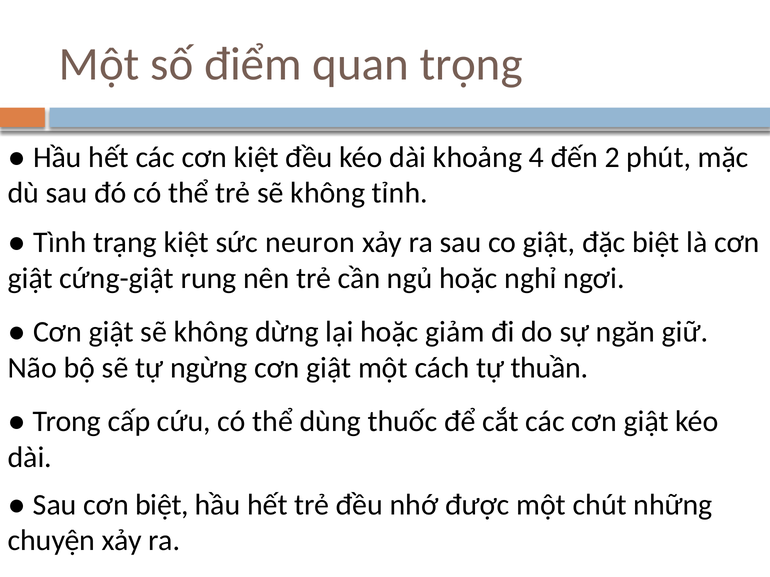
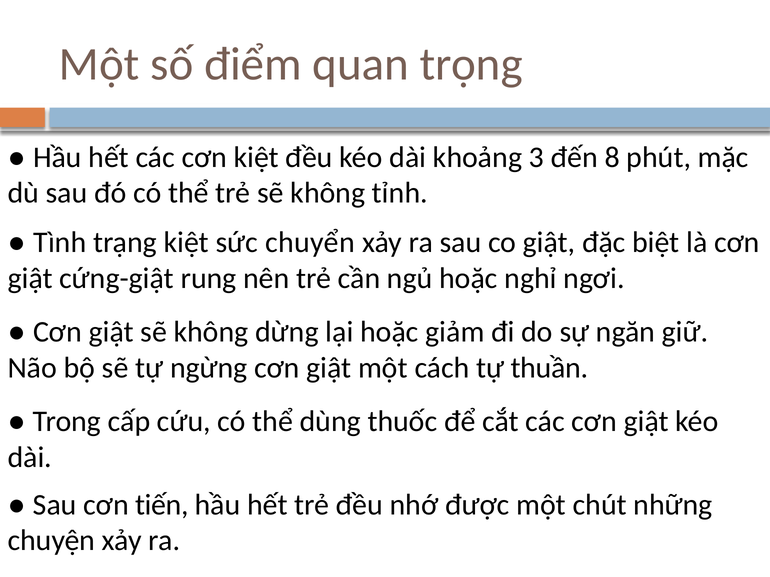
4: 4 -> 3 (536, 157)
2: 2 -> 8 (612, 157)
neuron: neuron -> chuyển (310, 242)
cơn biệt: biệt -> tiến (162, 505)
